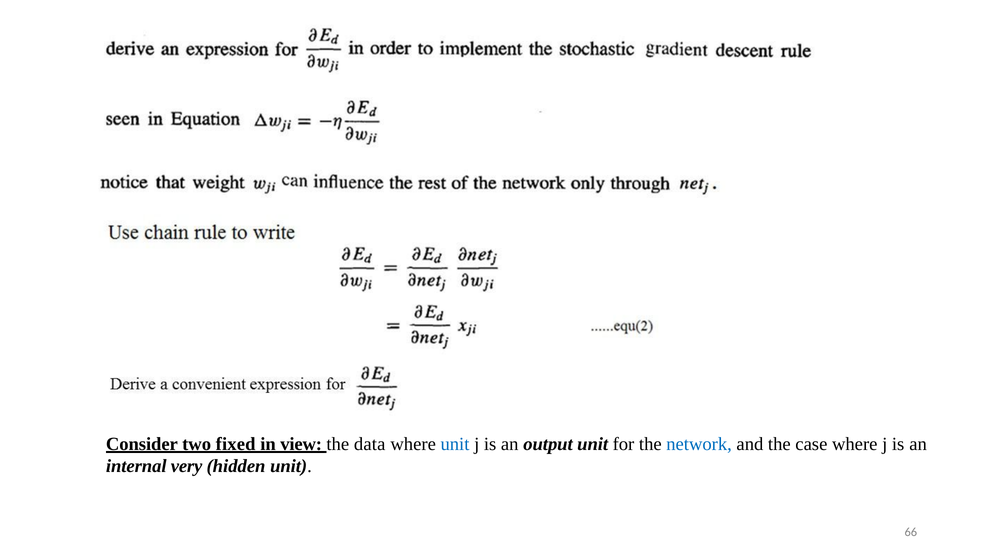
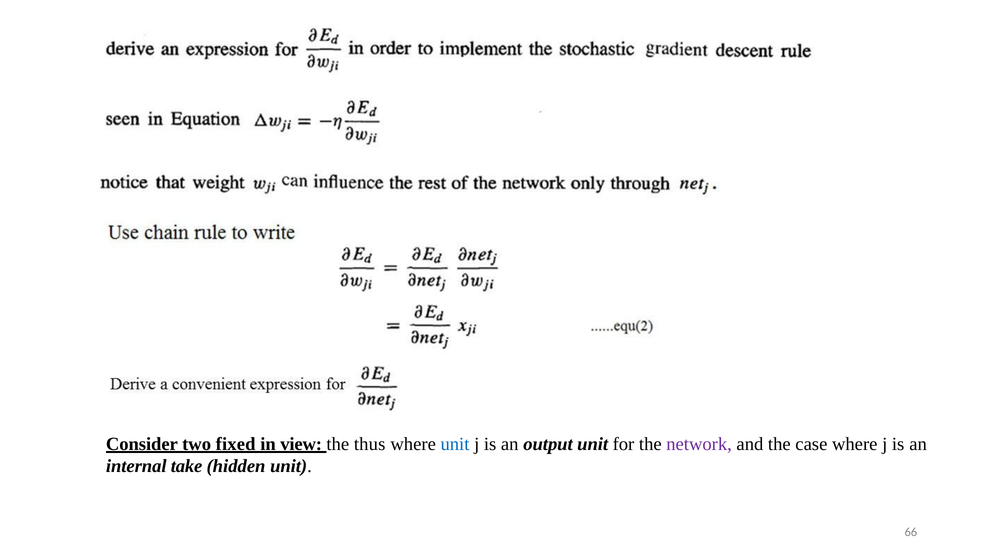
data: data -> thus (370, 444)
network colour: blue -> purple (699, 444)
very: very -> take (187, 467)
